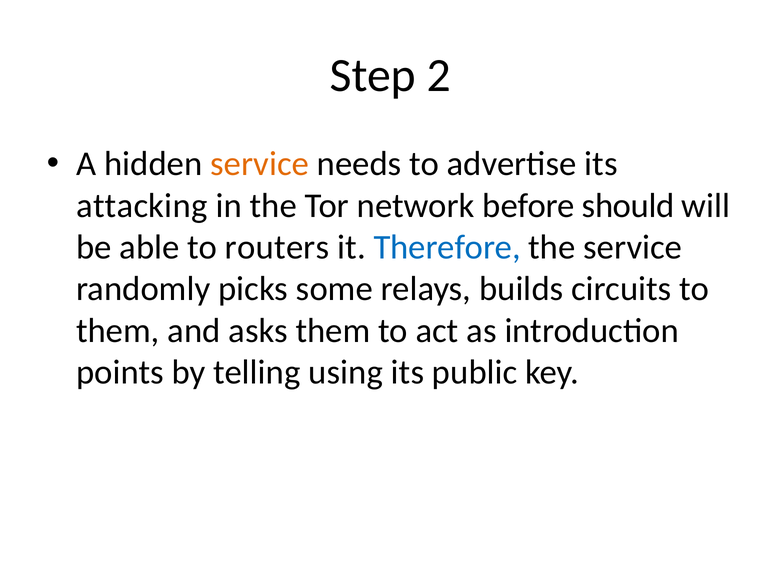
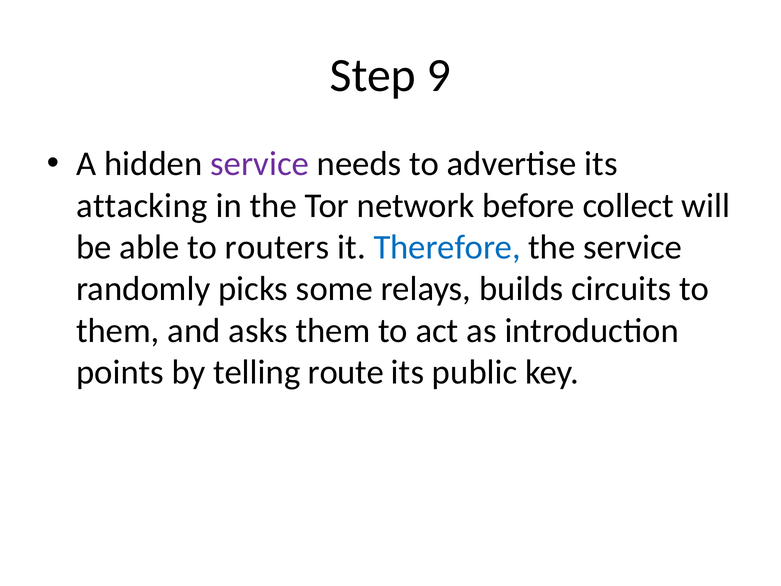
2: 2 -> 9 (439, 76)
service colour: orange -> purple (260, 164)
should: should -> collect (628, 206)
using: using -> route (346, 372)
